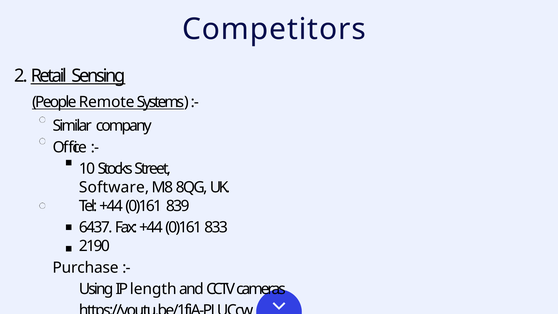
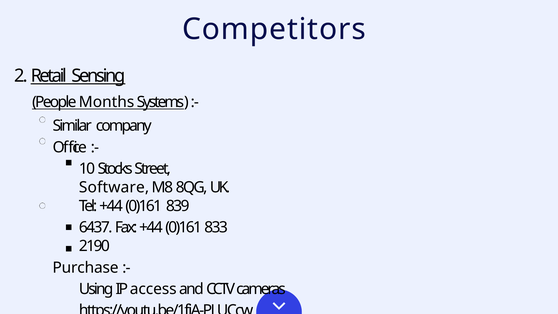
Remote: Remote -> Months (107, 102)
length: length -> access (153, 289)
